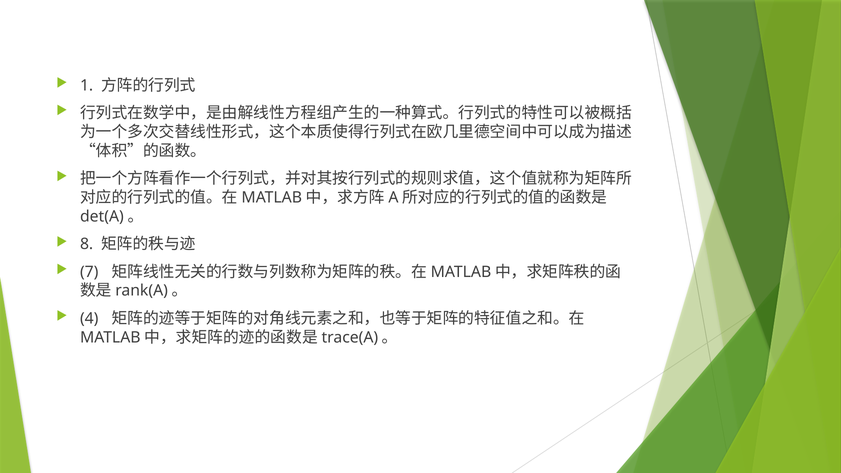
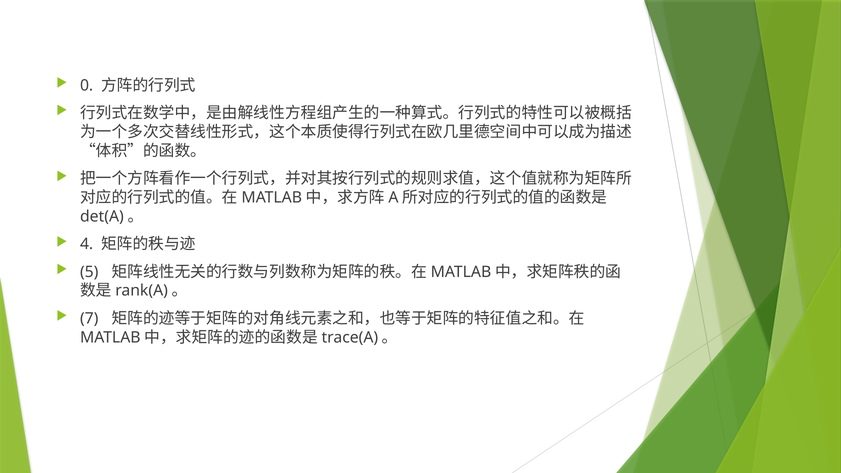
1: 1 -> 0 (87, 85)
8: 8 -> 4 (87, 244)
7: 7 -> 5 (89, 272)
4: 4 -> 7 (89, 318)
